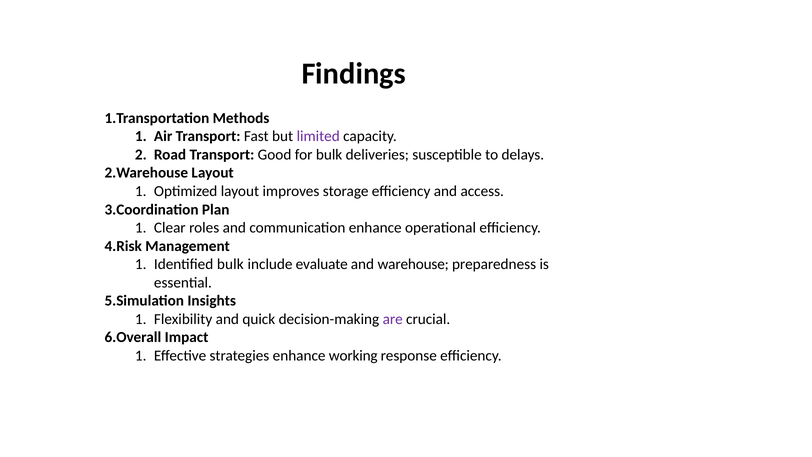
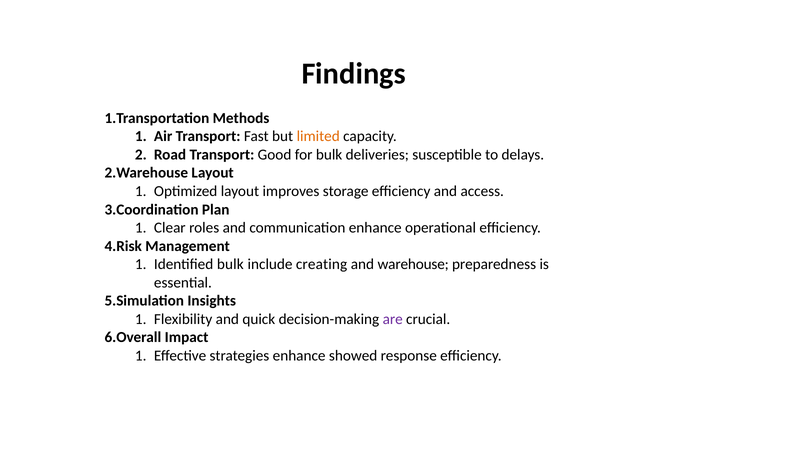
limited colour: purple -> orange (318, 136)
evaluate: evaluate -> creating (322, 264)
working: working -> showed (353, 356)
